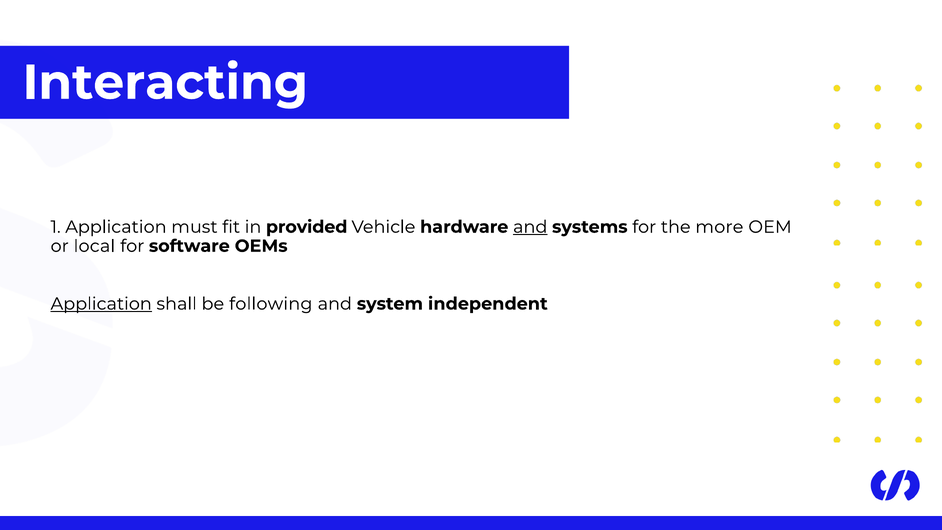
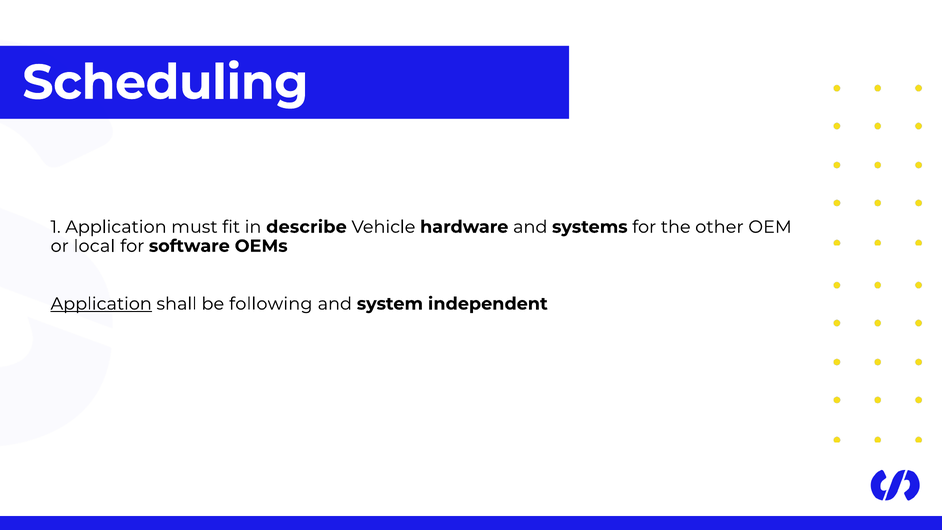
Interacting: Interacting -> Scheduling (165, 83)
provided: provided -> describe (306, 227)
and underline: present -> none (530, 227)
more: more -> other (719, 227)
